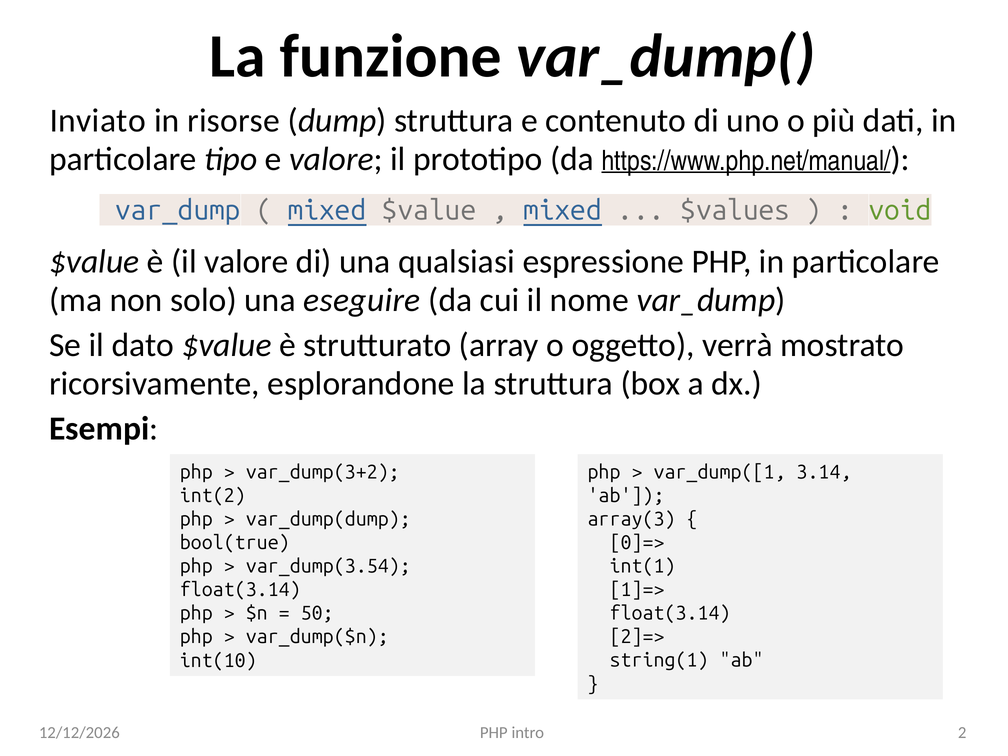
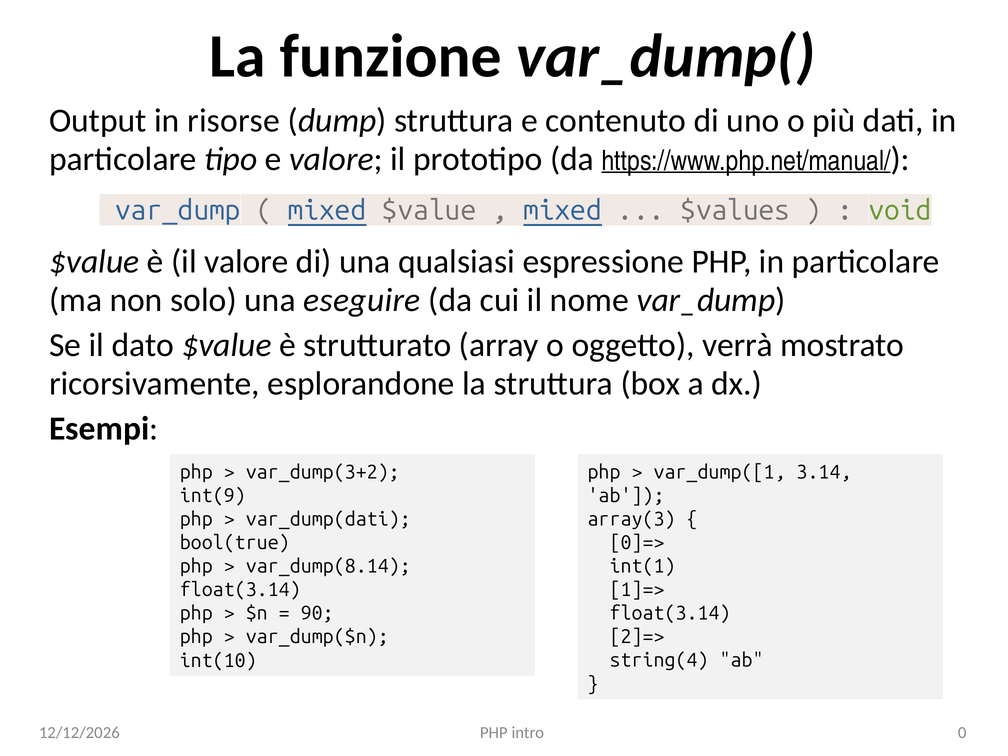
Inviato: Inviato -> Output (98, 121)
int(2: int(2 -> int(9 (213, 496)
var_dump(dump: var_dump(dump -> var_dump(dati (328, 519)
var_dump(3.54: var_dump(3.54 -> var_dump(8.14 (328, 566)
50: 50 -> 90 (317, 613)
string(1: string(1 -> string(4 (659, 661)
2: 2 -> 0 (962, 733)
